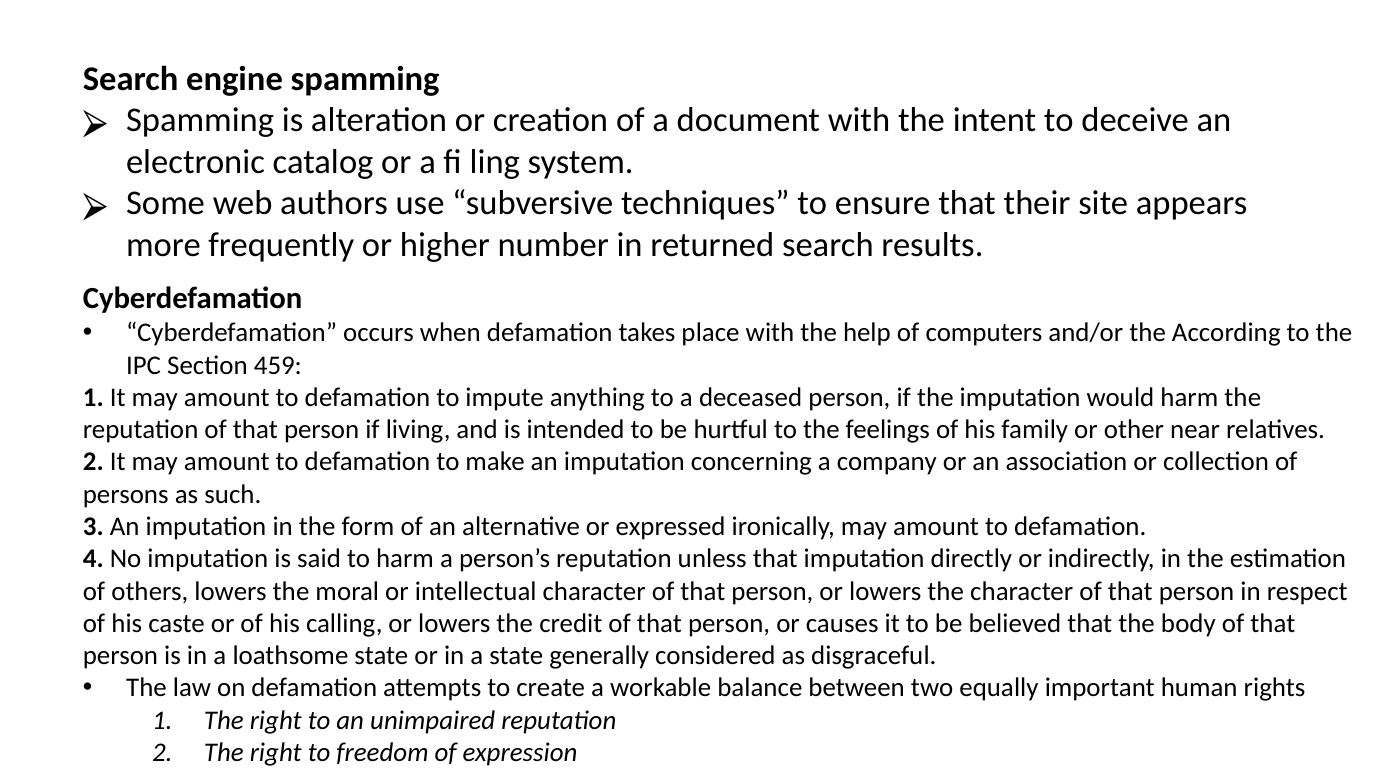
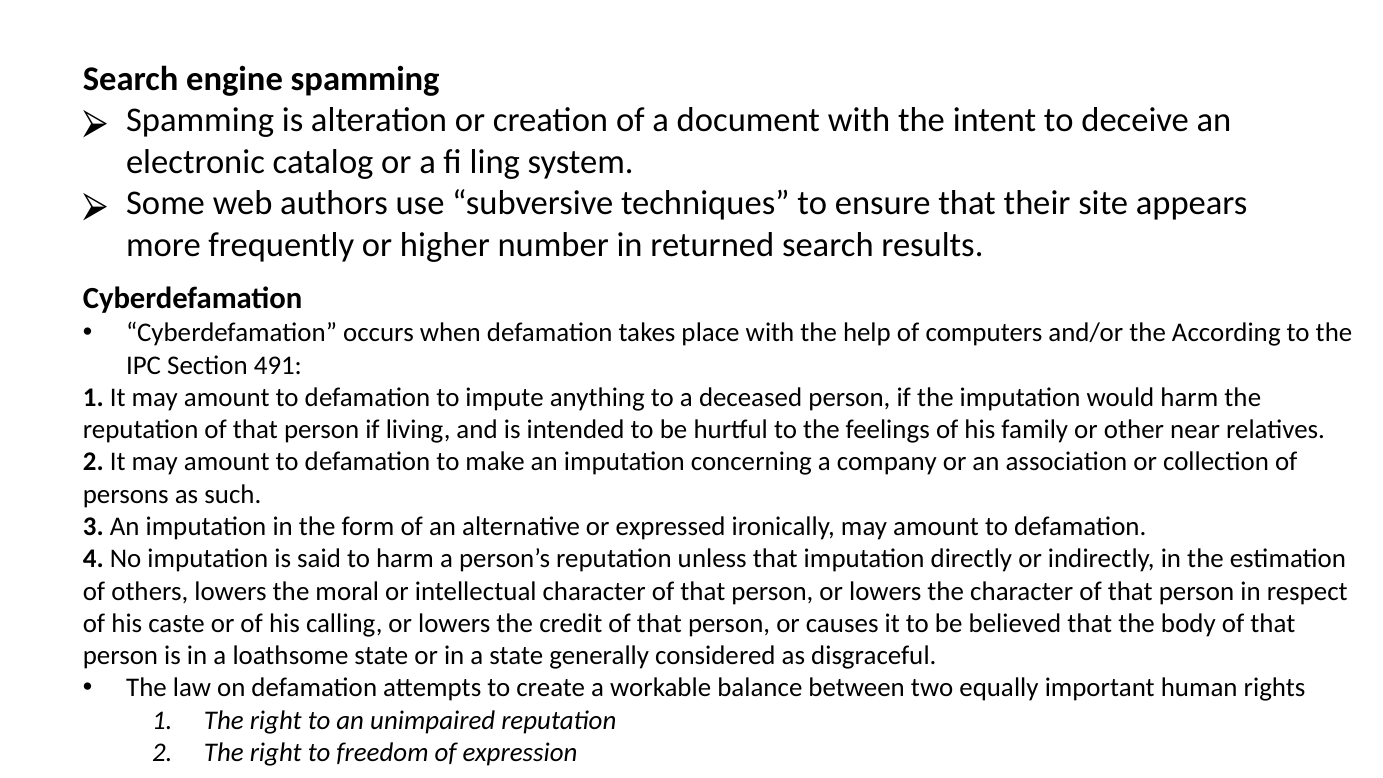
459: 459 -> 491 (278, 365)
